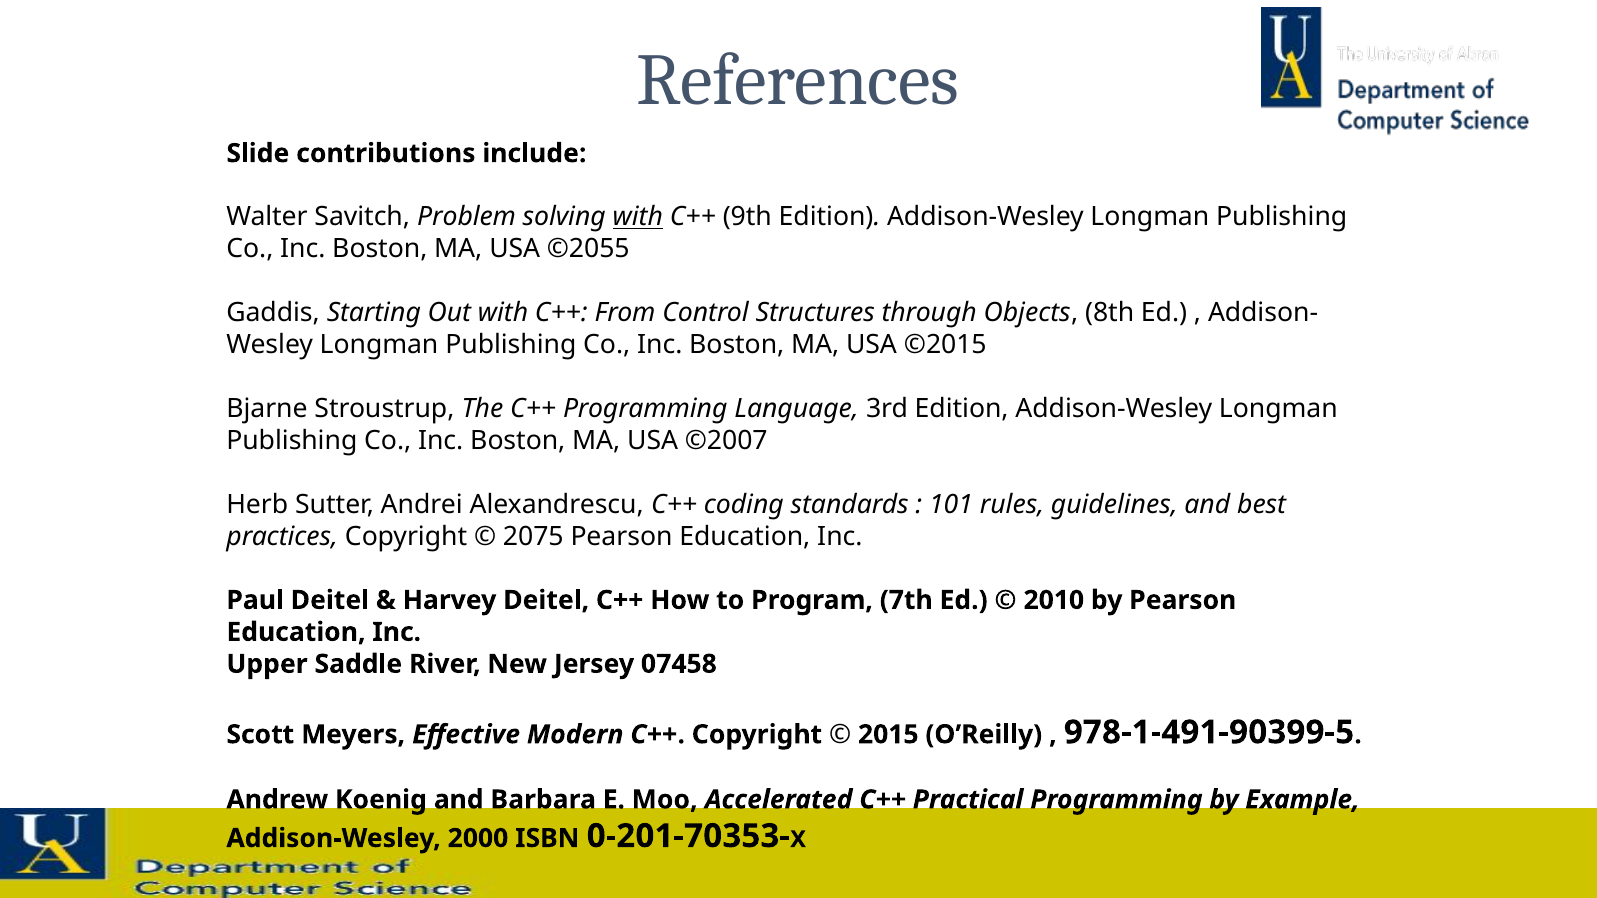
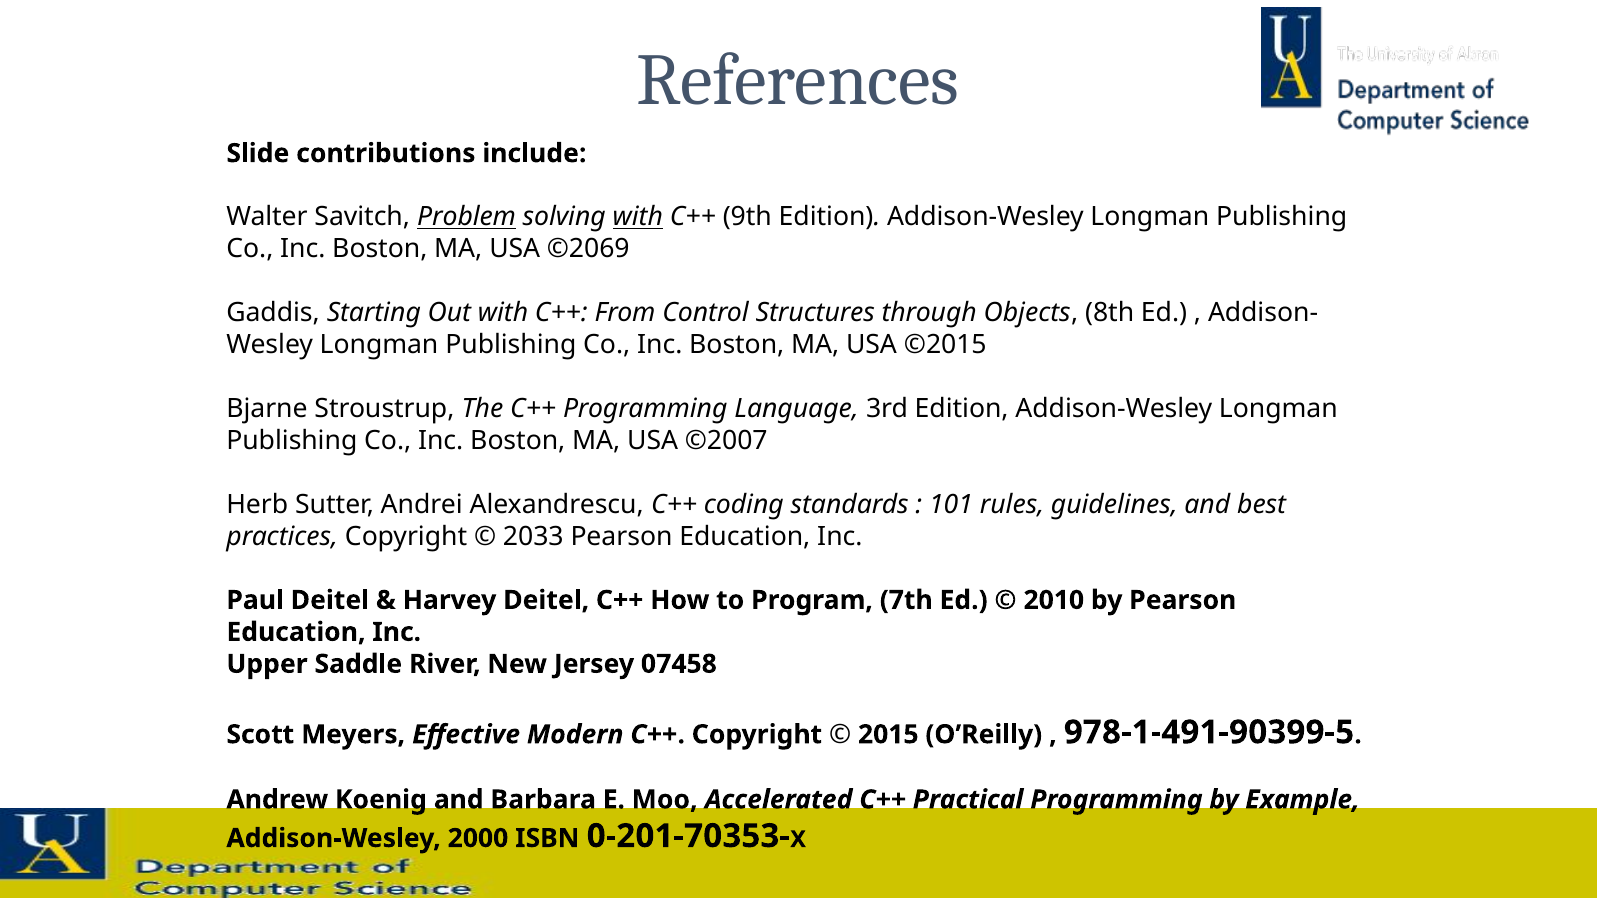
Problem underline: none -> present (467, 217)
©2055: ©2055 -> ©2069 (588, 249)
2075: 2075 -> 2033 (533, 537)
